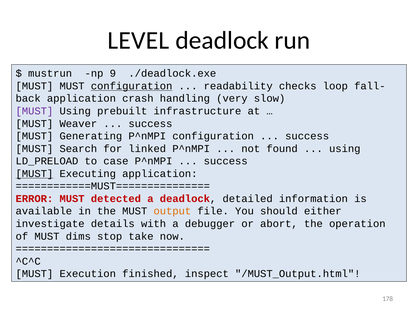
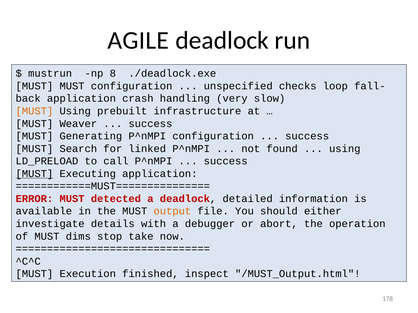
LEVEL: LEVEL -> AGILE (138, 40)
9: 9 -> 8 (113, 74)
configuration underline: present -> none (132, 86)
readability: readability -> unspecified (238, 86)
MUST colour: purple -> orange (34, 111)
case: case -> call (116, 161)
